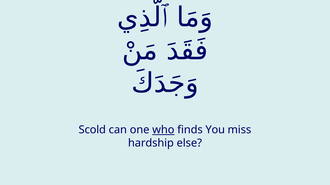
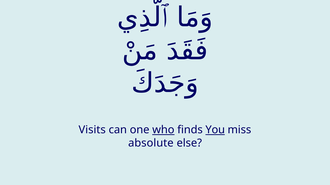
Scold: Scold -> Visits (92, 130)
You underline: none -> present (215, 130)
hardship: hardship -> absolute (151, 143)
